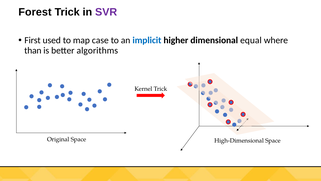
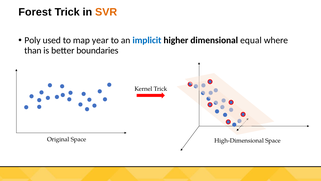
SVR colour: purple -> orange (106, 12)
First: First -> Poly (32, 40)
case: case -> year (100, 40)
algorithms: algorithms -> boundaries (97, 50)
